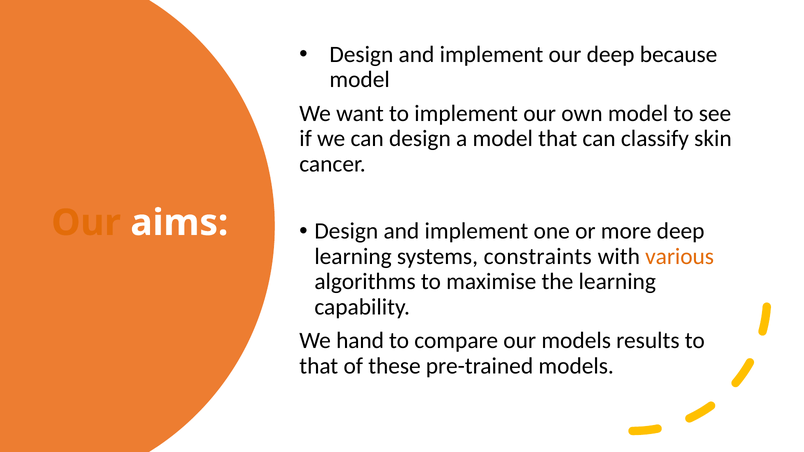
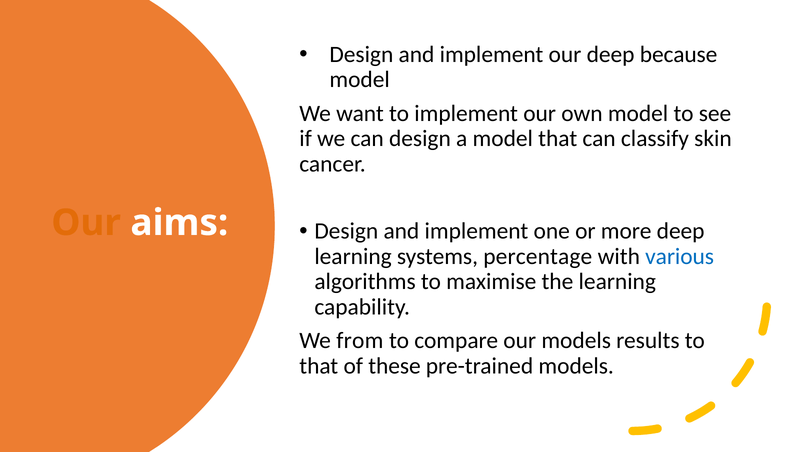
constraints: constraints -> percentage (538, 257)
various colour: orange -> blue (680, 257)
hand: hand -> from (360, 341)
